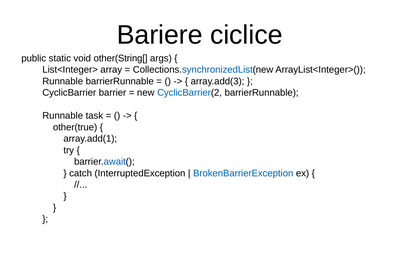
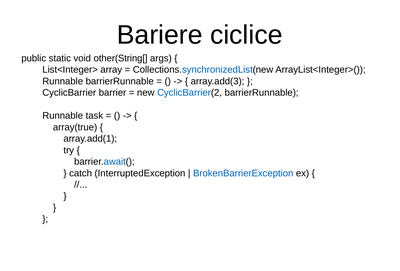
other(true: other(true -> array(true (75, 127)
